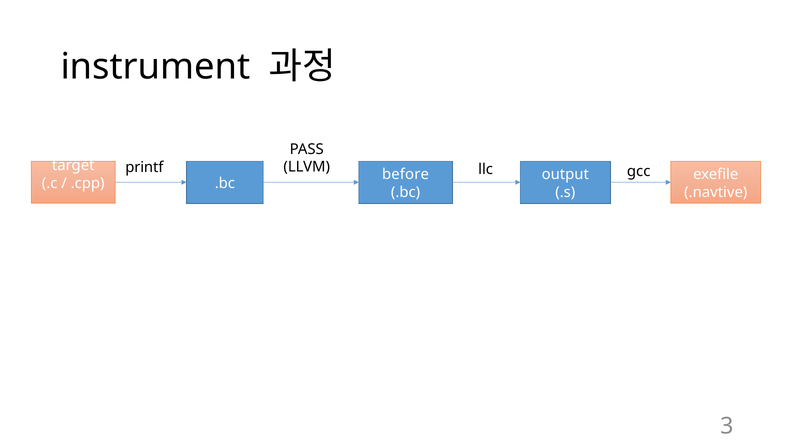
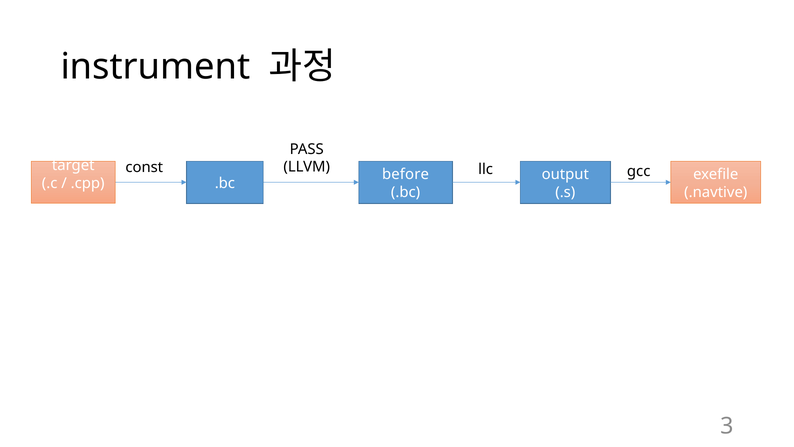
printf: printf -> const (144, 167)
